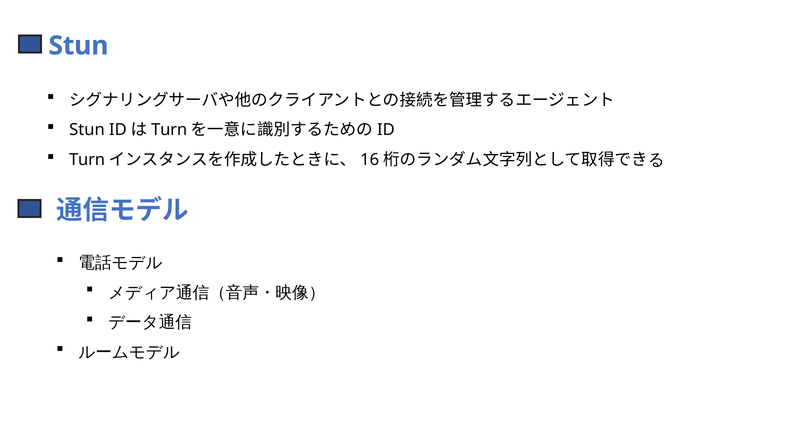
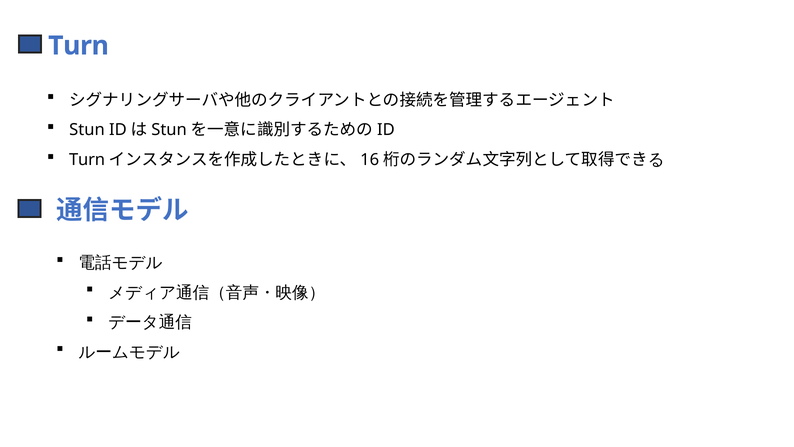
Stun: Stun -> Turn (79, 46)
Turn: Turn -> Stun (169, 130)
